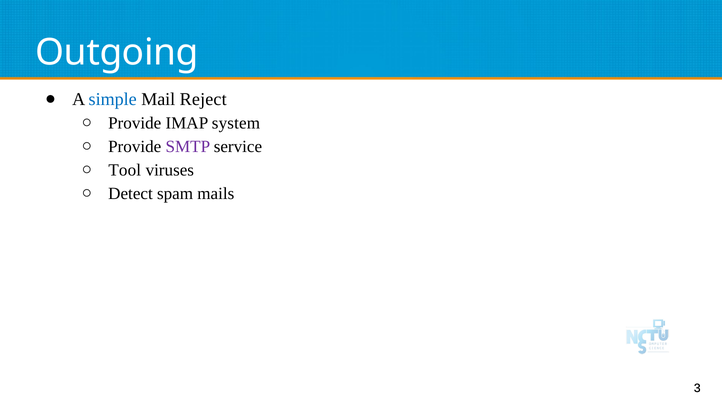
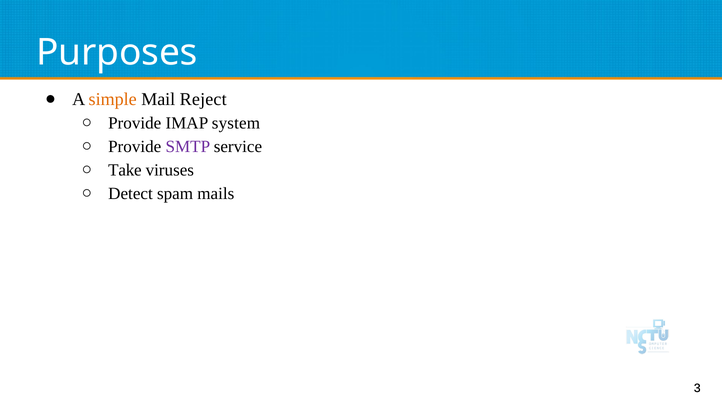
Outgoing: Outgoing -> Purposes (117, 53)
simple colour: blue -> orange (113, 99)
Tool: Tool -> Take (125, 170)
